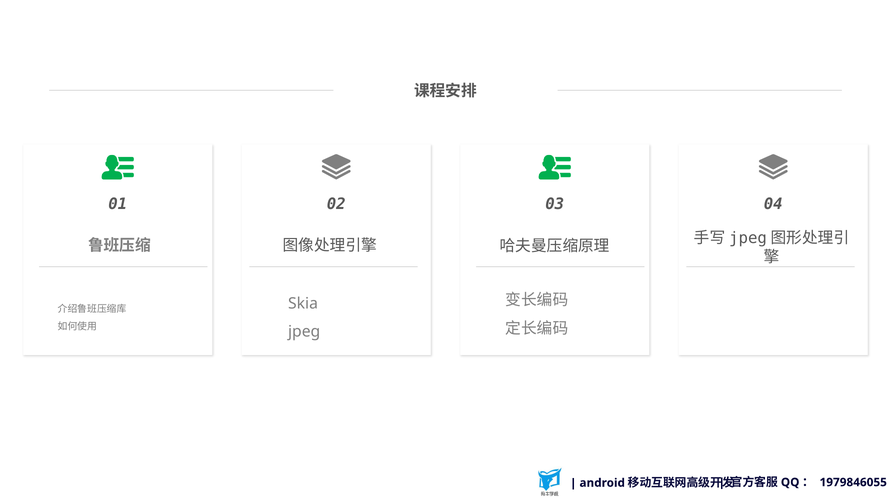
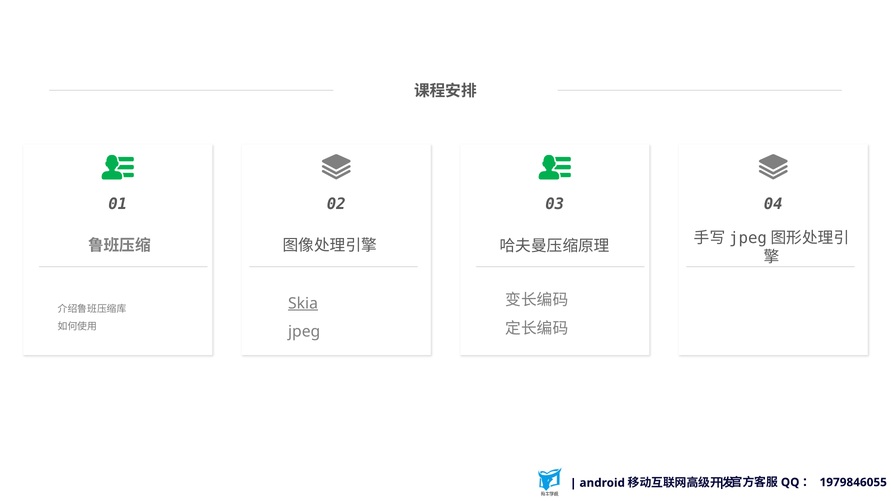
Skia underline: none -> present (303, 303)
